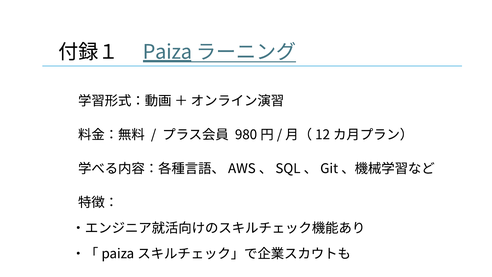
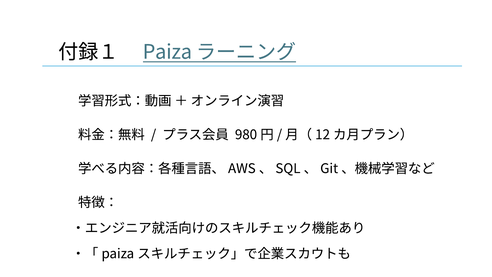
Paiza underline: present -> none (167, 52)
